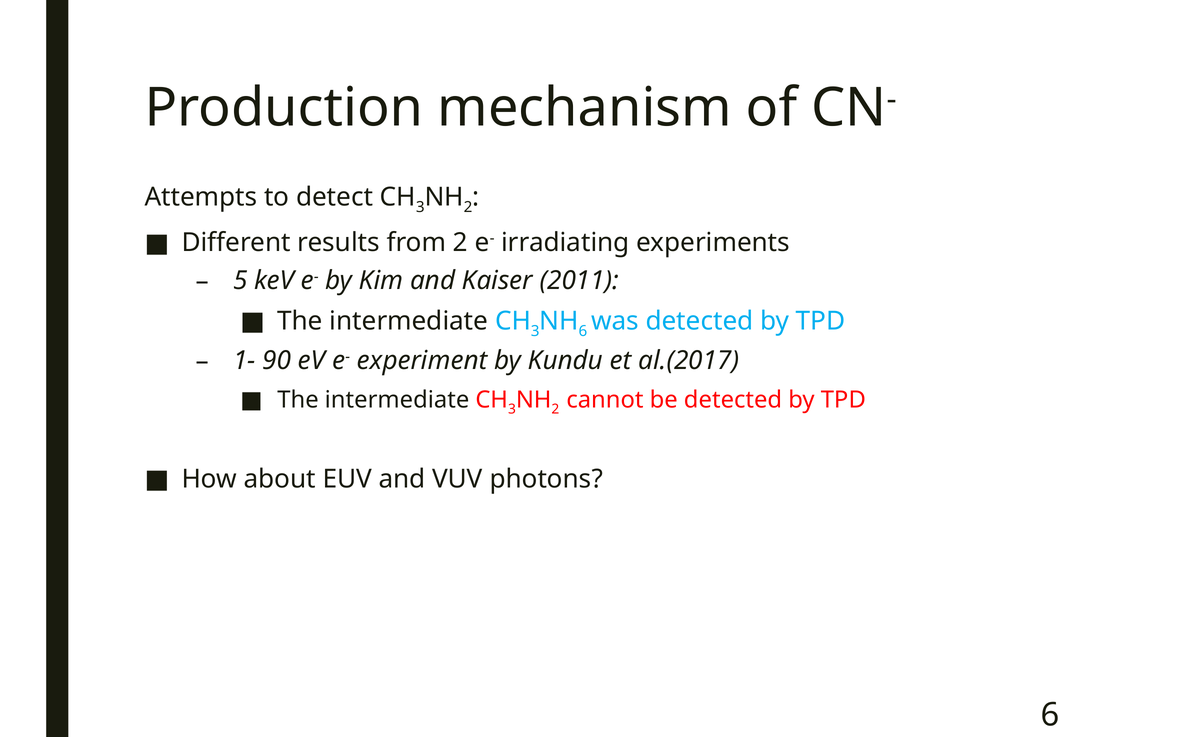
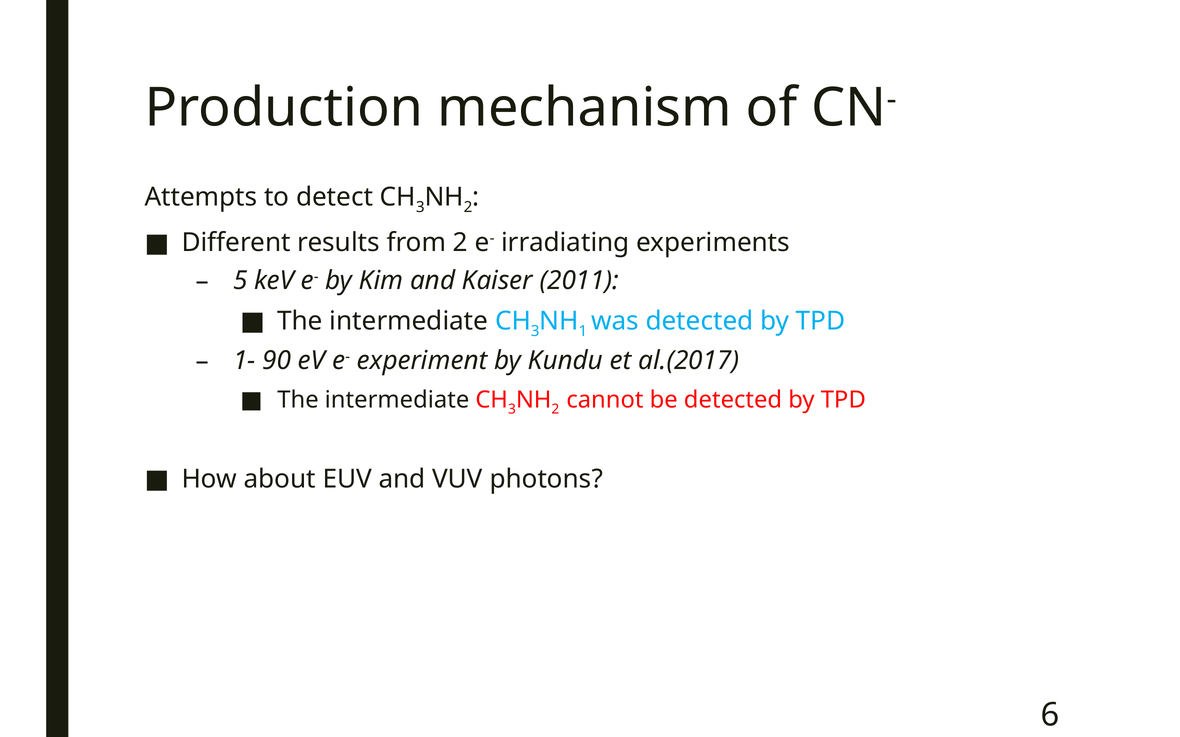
6: 6 -> 1 (583, 332)
